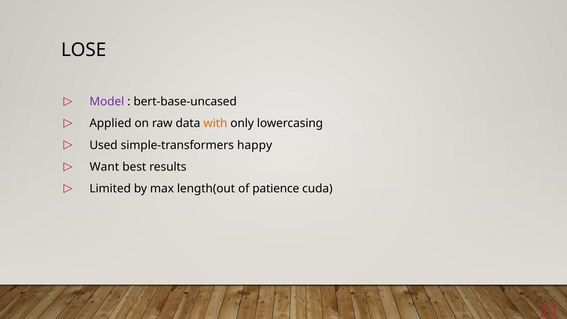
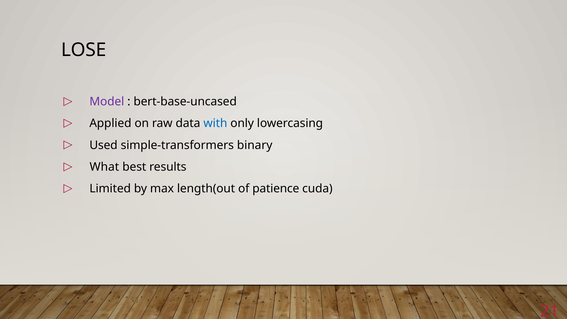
with colour: orange -> blue (215, 123)
happy: happy -> binary (255, 145)
Want: Want -> What (104, 167)
